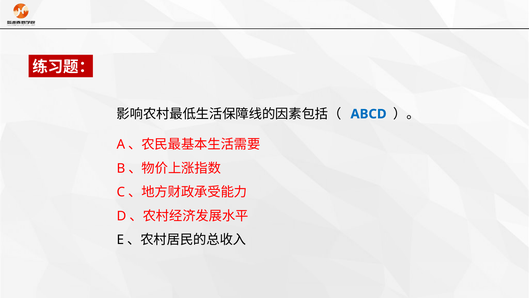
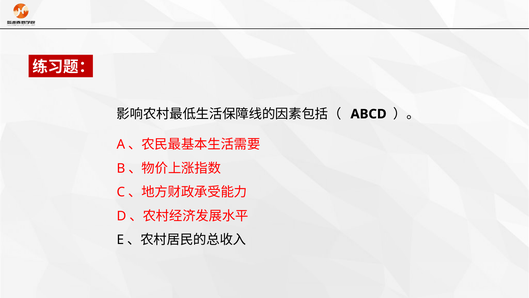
ABCD colour: blue -> black (369, 114)
